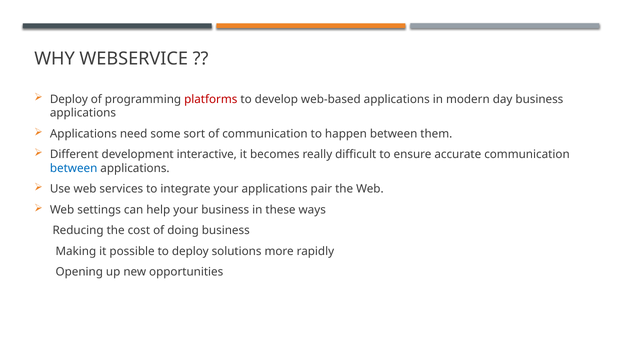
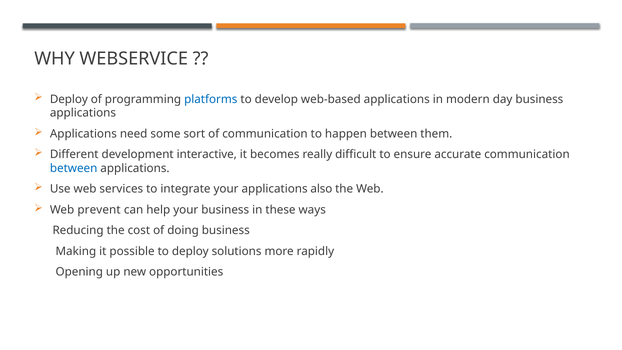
platforms colour: red -> blue (211, 99)
pair: pair -> also (321, 189)
settings: settings -> prevent (99, 210)
